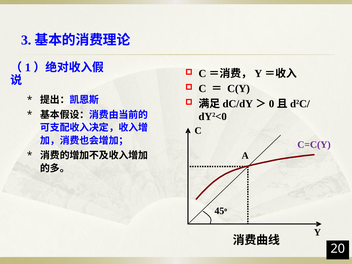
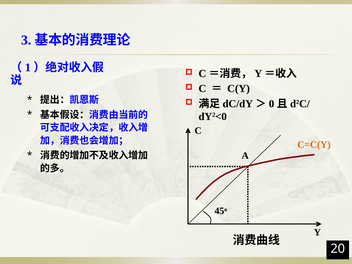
C=C(Y colour: purple -> orange (314, 145)
